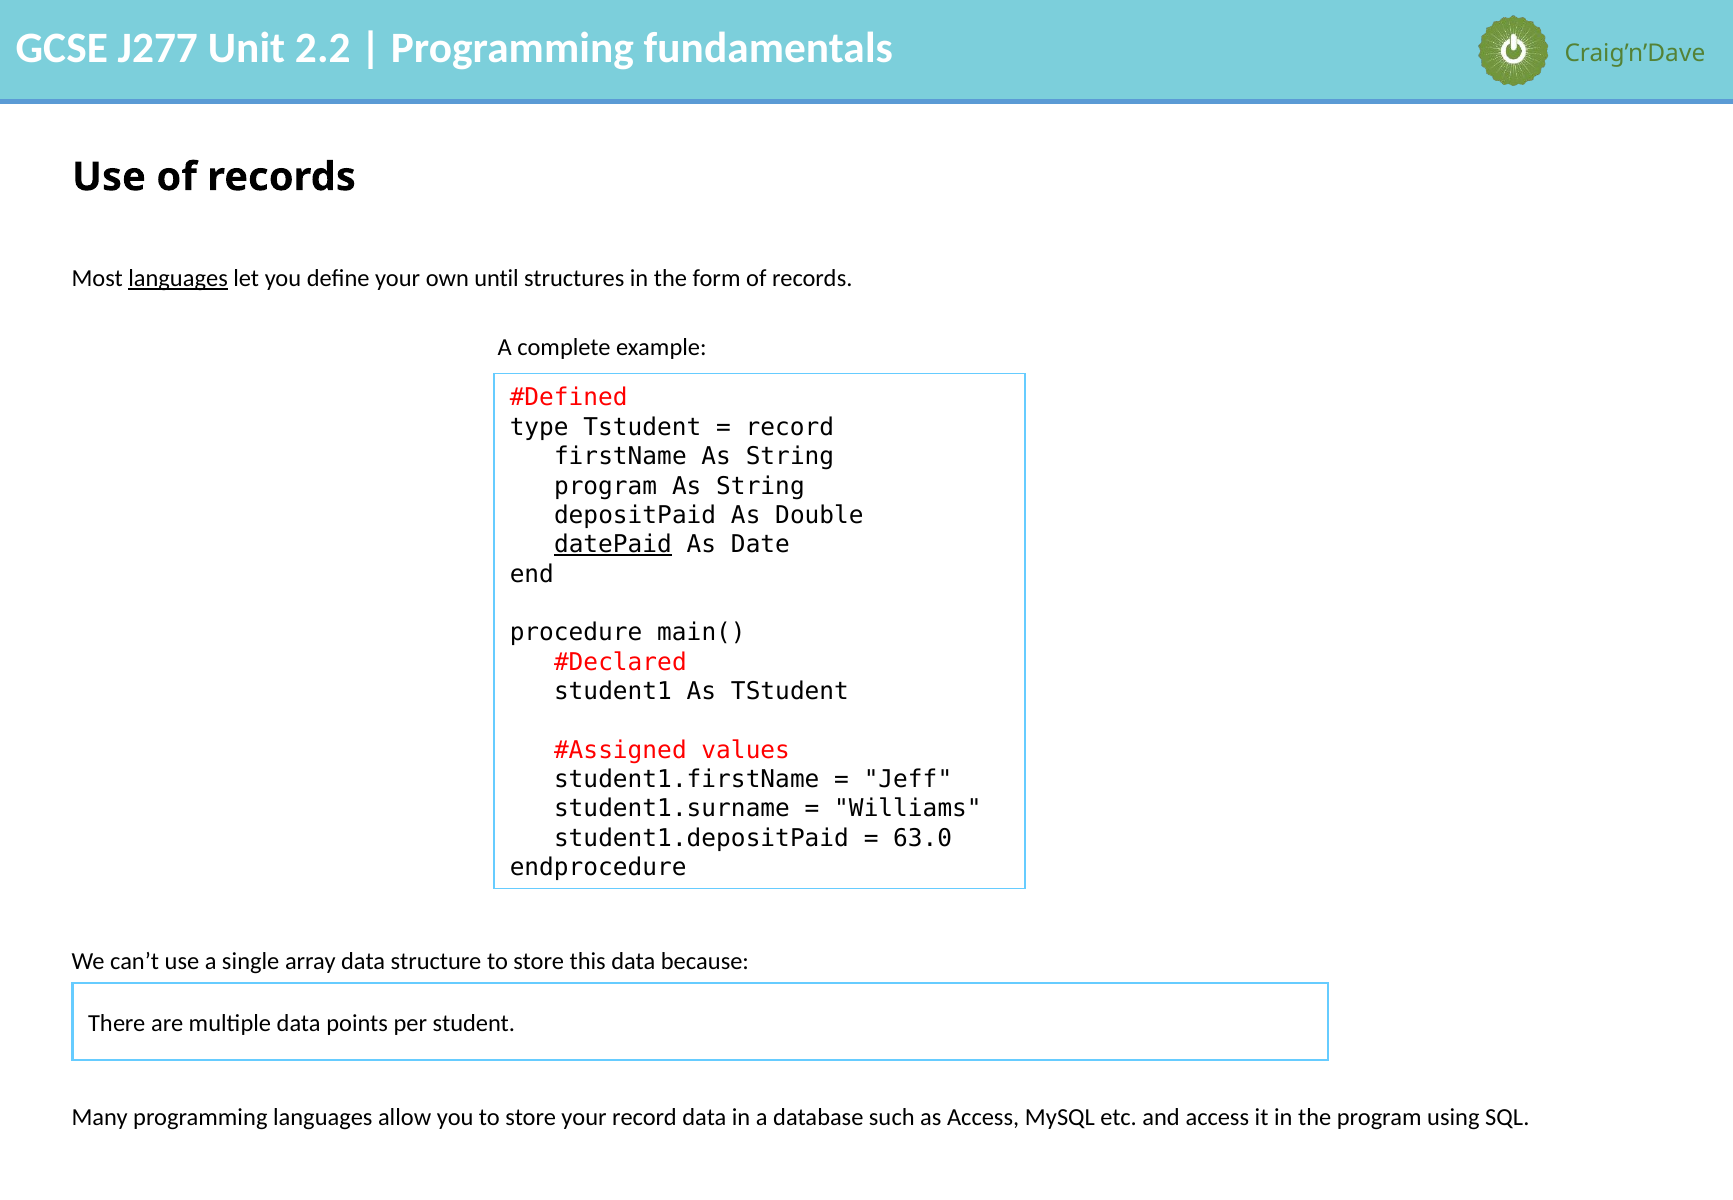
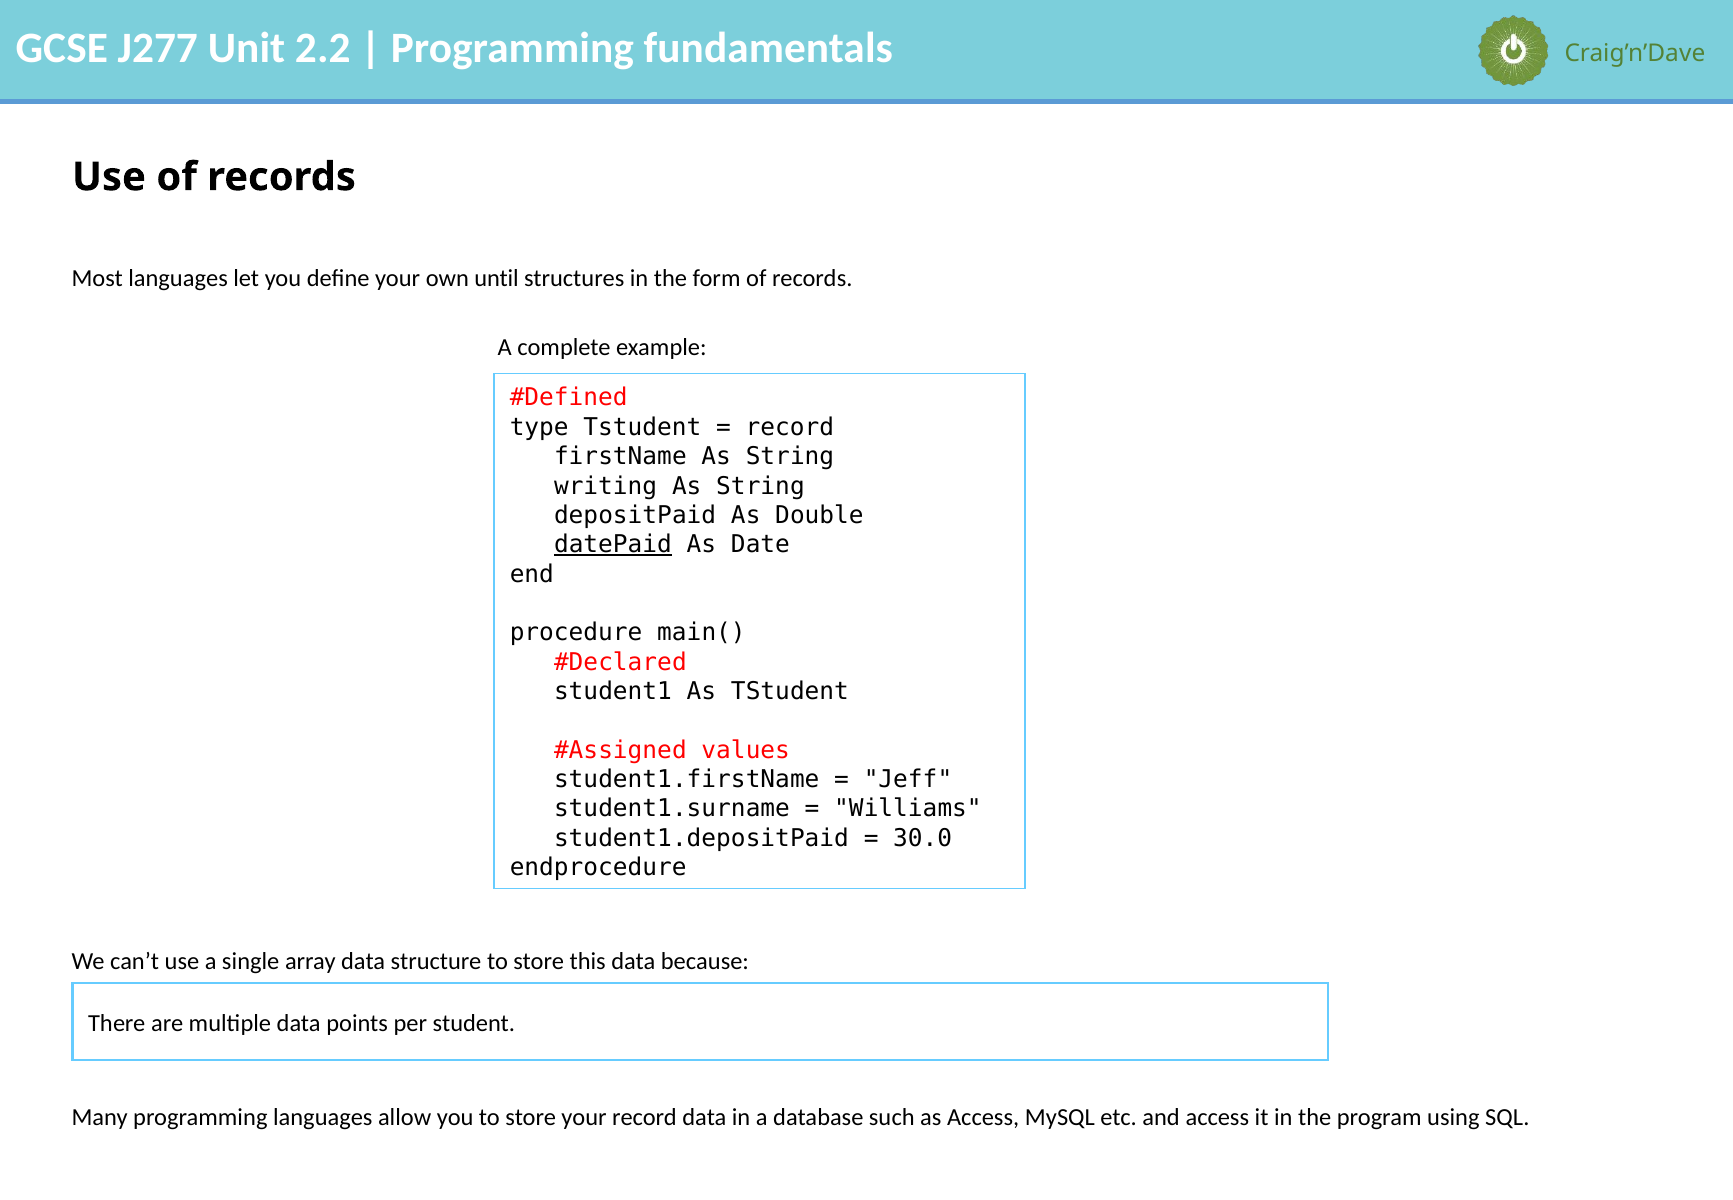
languages underline: present -> none (178, 278)
program: program -> writing (606, 486)
63.0: 63.0 -> 30.0 (923, 838)
